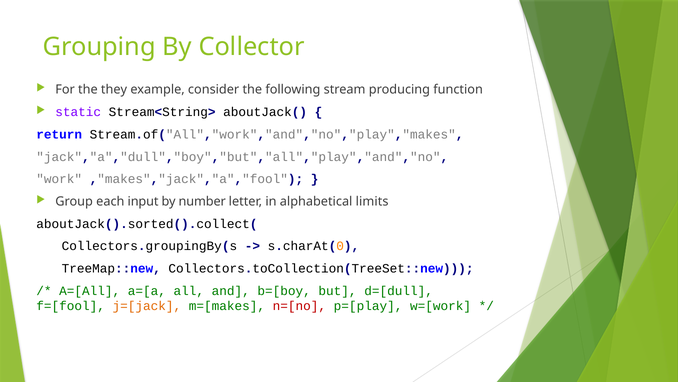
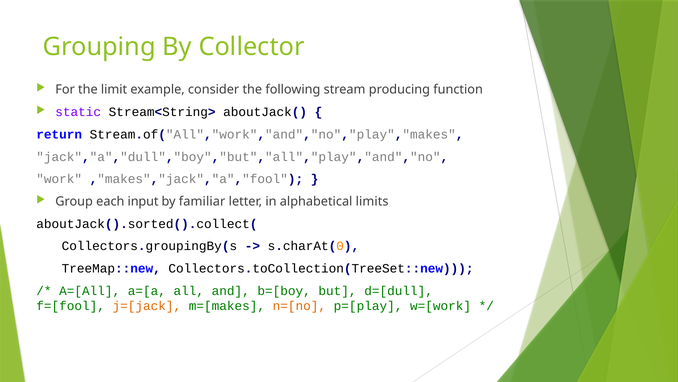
they: they -> limit (114, 90)
number: number -> familiar (202, 201)
n=[no colour: red -> orange (299, 306)
